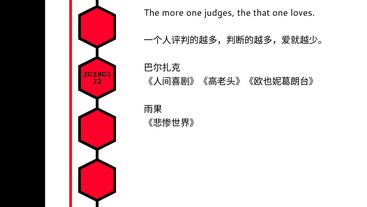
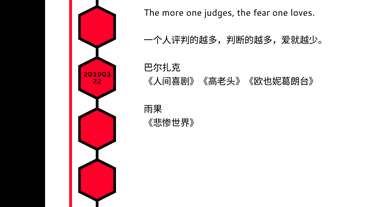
that: that -> fear (262, 13)
